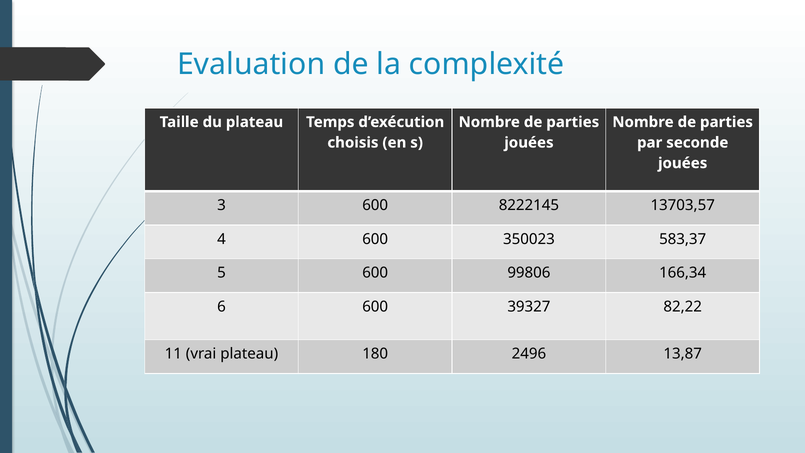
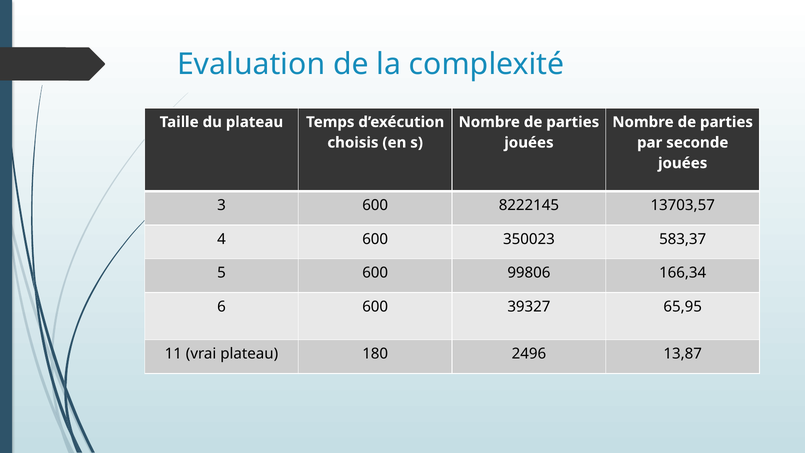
82,22: 82,22 -> 65,95 (683, 307)
